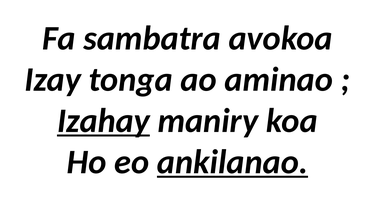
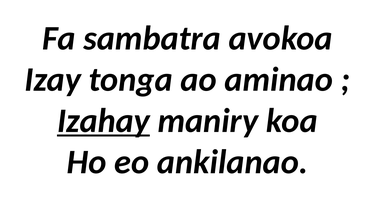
ankilanao underline: present -> none (232, 162)
